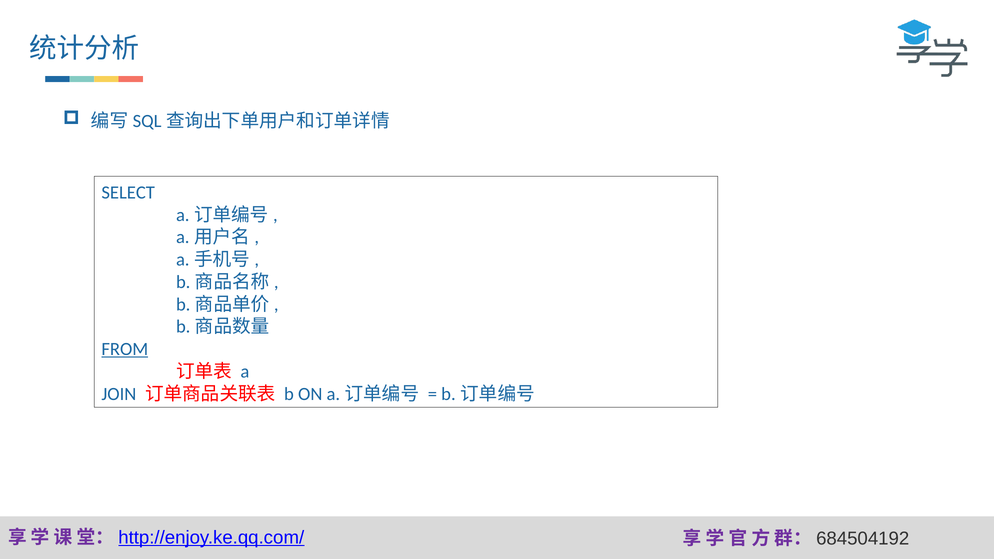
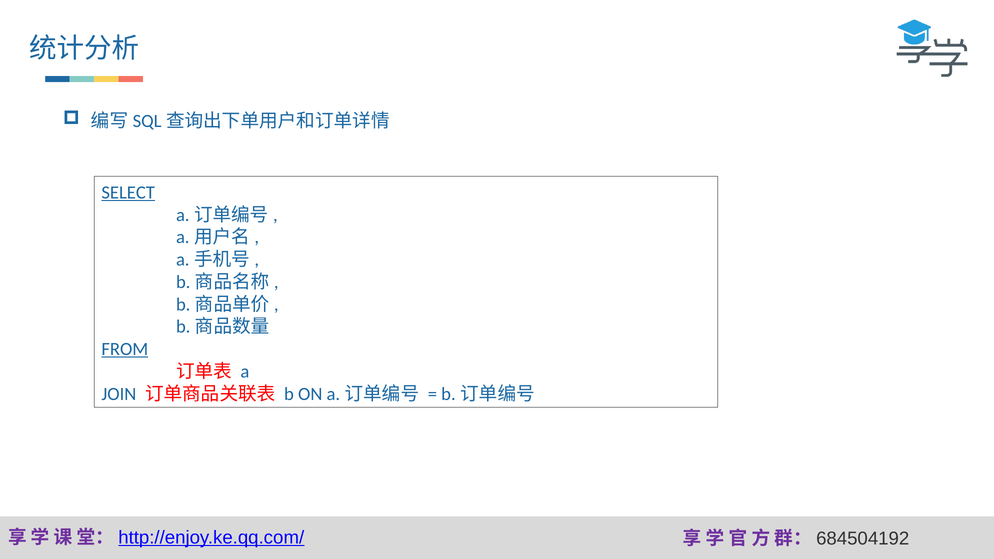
SELECT underline: none -> present (128, 193)
